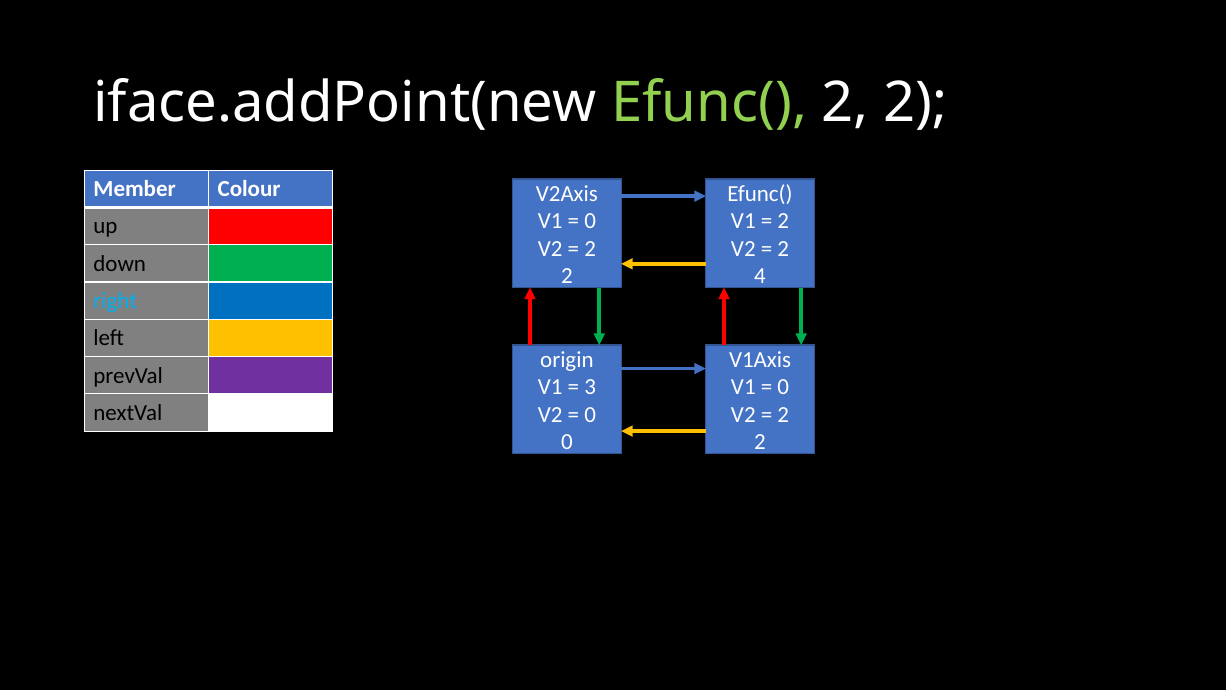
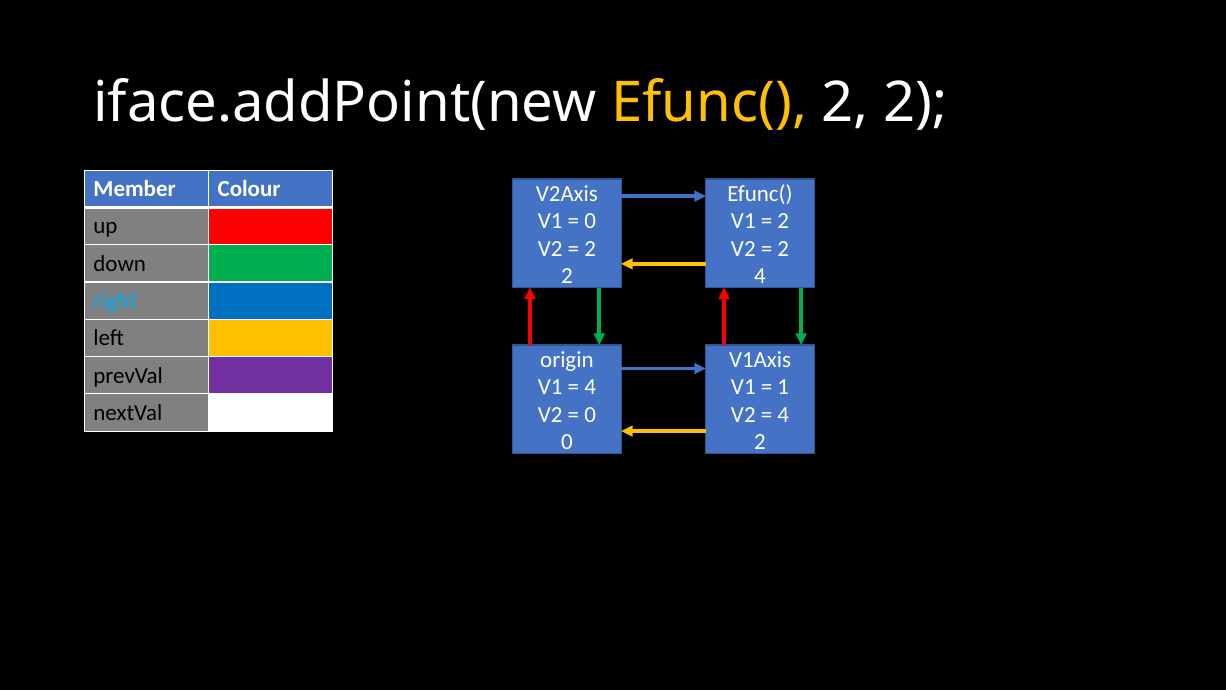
Efunc( colour: light green -> yellow (709, 103)
3: 3 -> 4 (590, 387)
0: 0 -> 1 (783, 387)
2: 2 -> 4 (783, 414)
